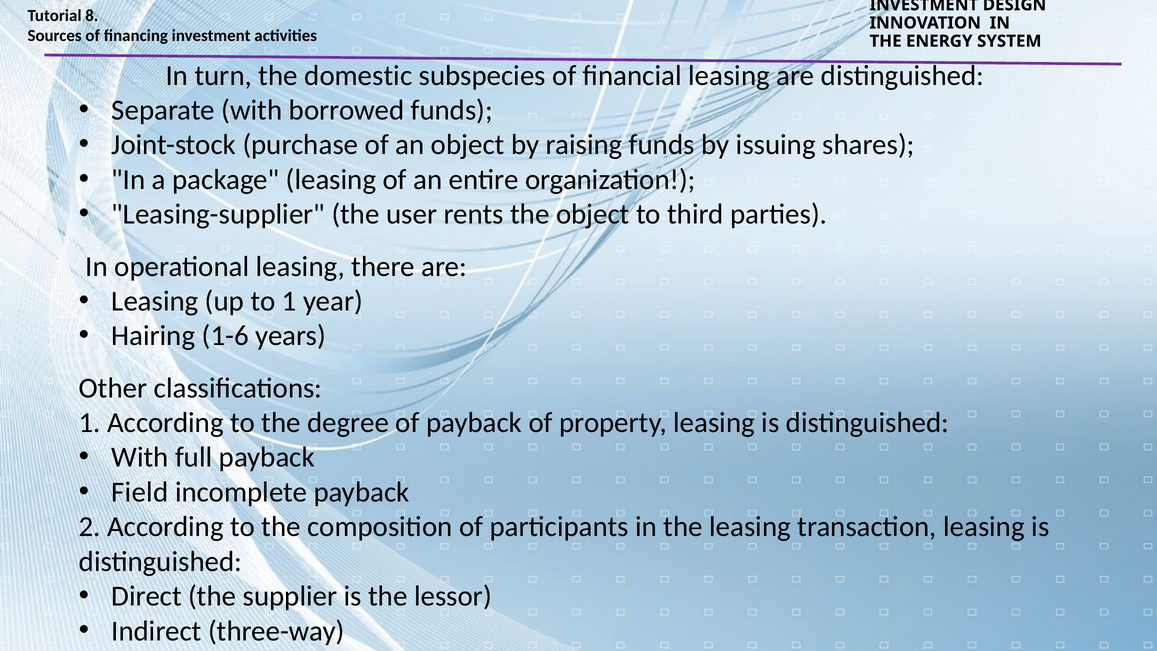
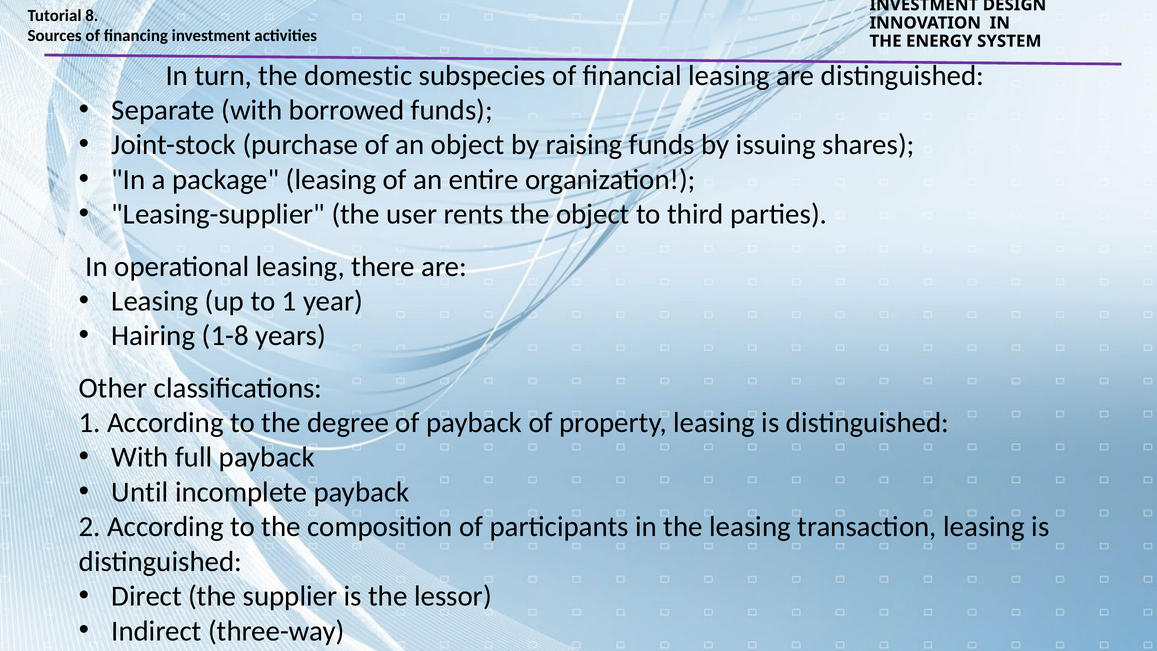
1-6: 1-6 -> 1-8 (225, 336)
Field: Field -> Until (140, 492)
